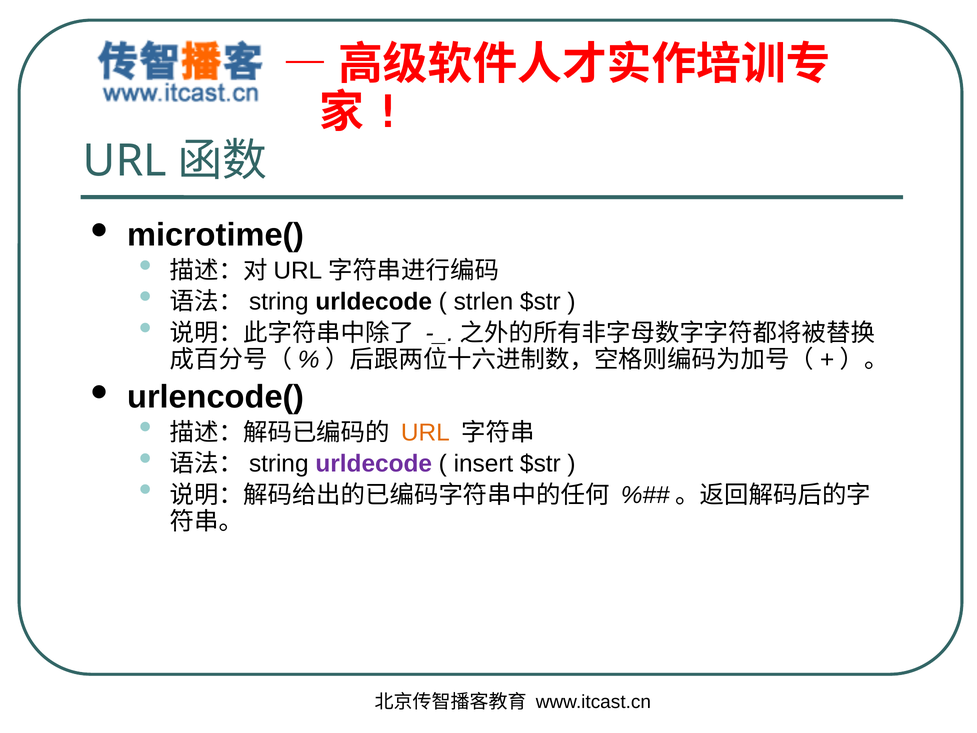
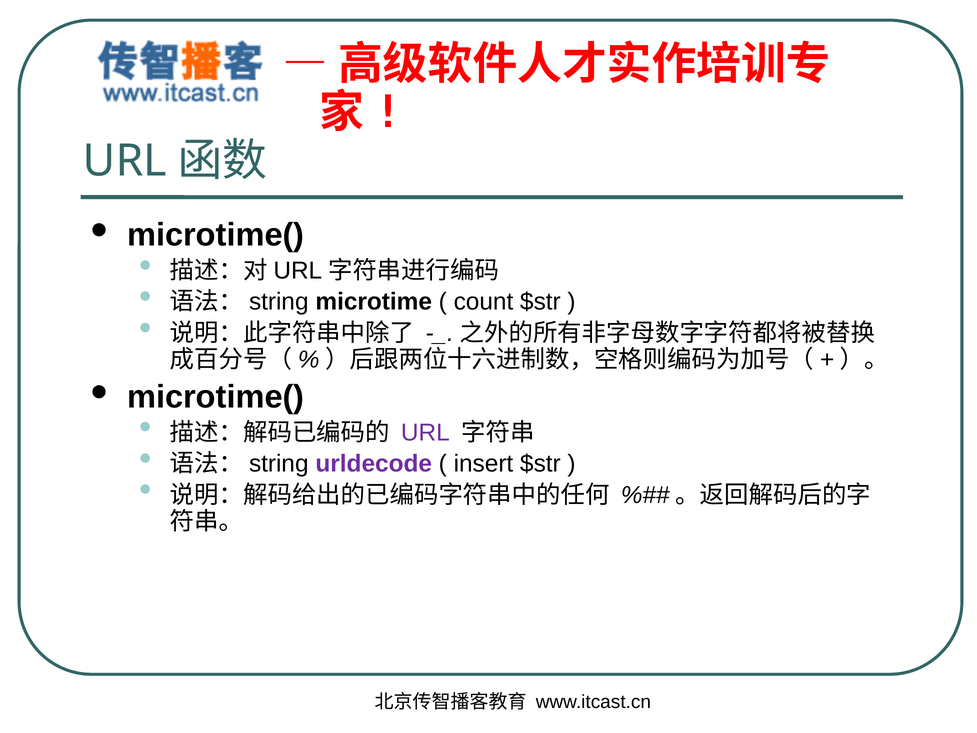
urldecode: urldecode -> microtime (374, 302)
strlen: strlen -> count (483, 302)
urlencode(: urlencode( -> microtime( (216, 397)
URL colour: orange -> purple (425, 432)
